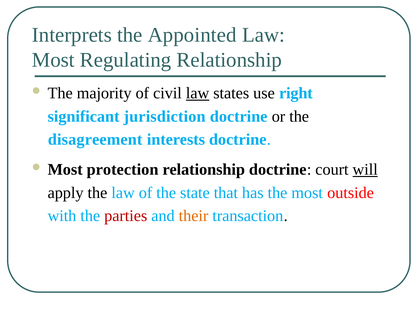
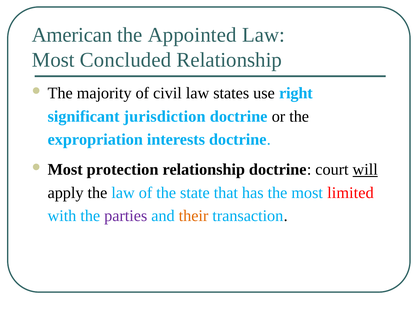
Interprets: Interprets -> American (72, 35)
Regulating: Regulating -> Concluded (126, 60)
law underline: present -> none (198, 93)
disagreement: disagreement -> expropriation (95, 139)
outside: outside -> limited (350, 192)
parties colour: red -> purple (126, 216)
